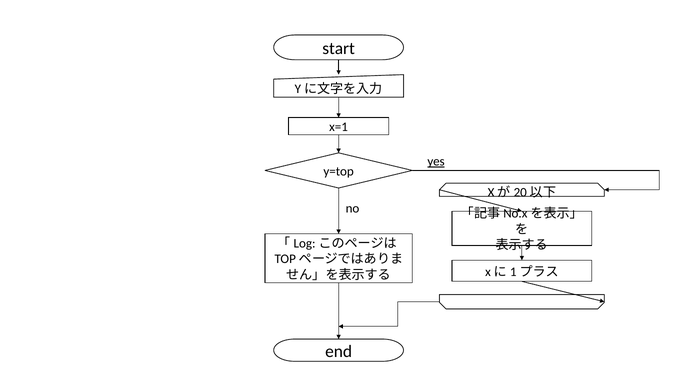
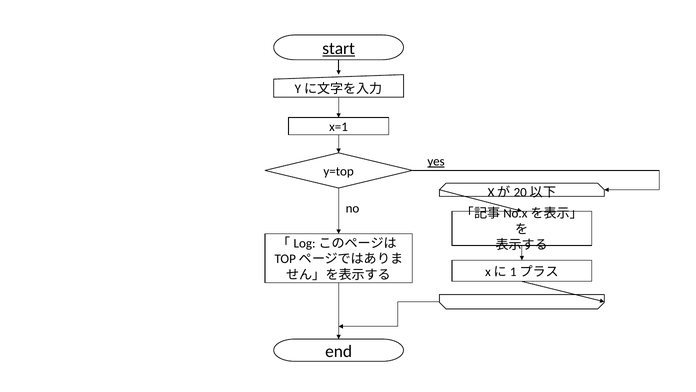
start underline: none -> present (339, 49)
